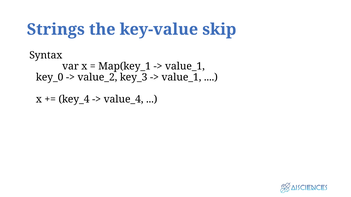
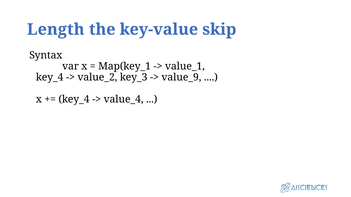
Strings: Strings -> Length (56, 29)
key_0: key_0 -> key_4 (50, 78)
value_1: value_1 -> value_9 (181, 78)
